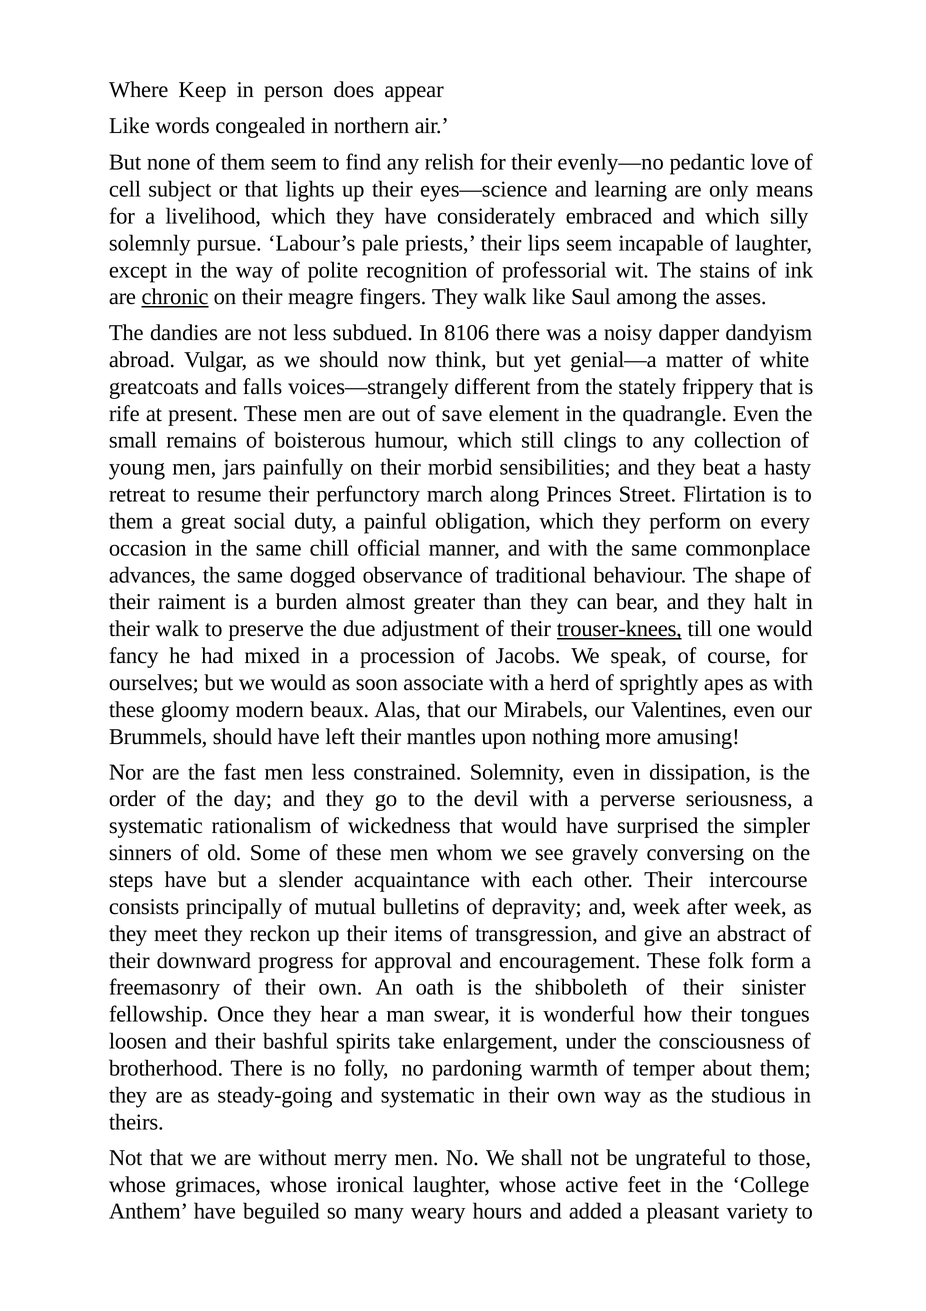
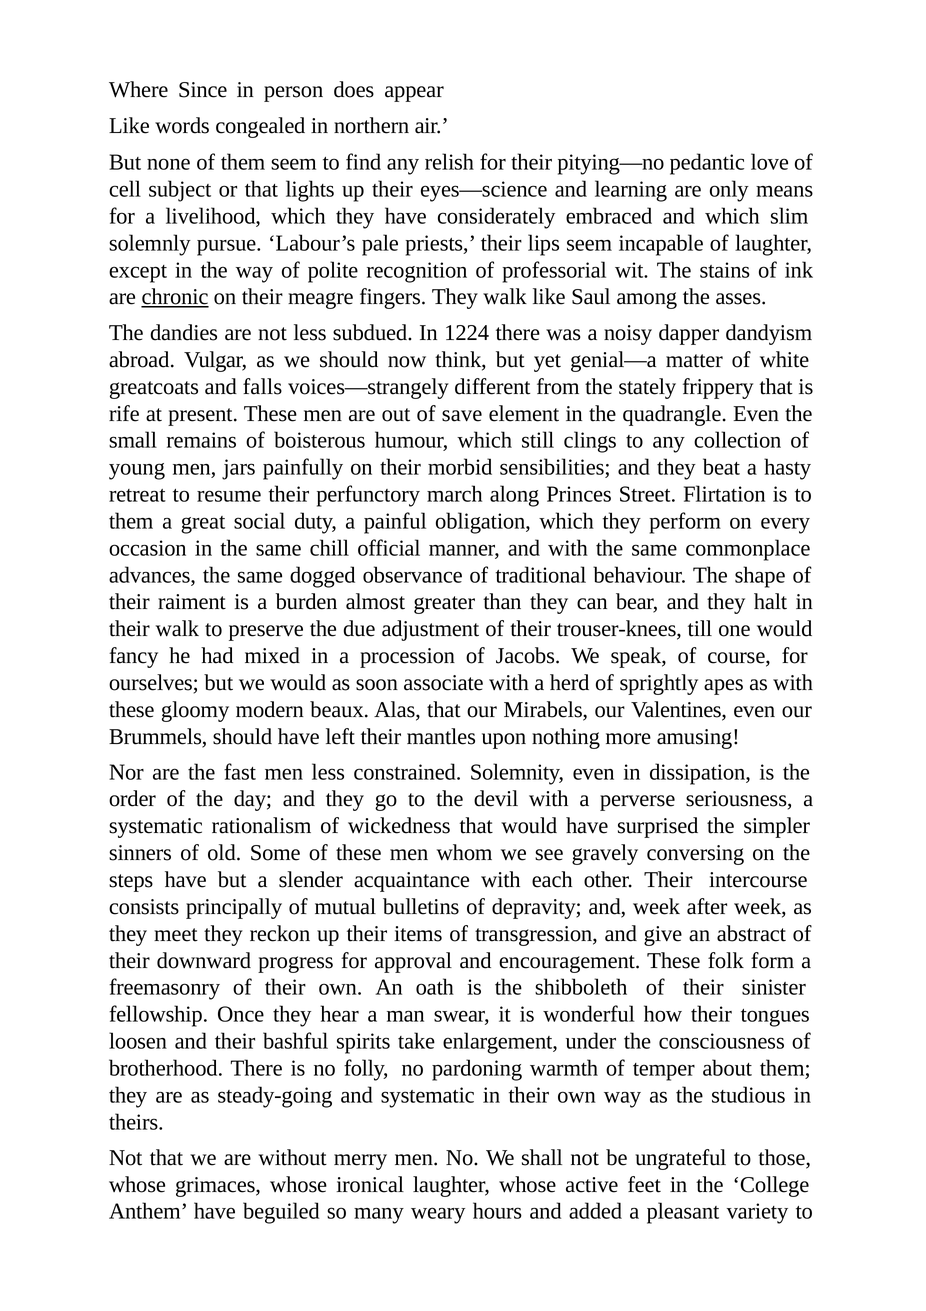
Keep: Keep -> Since (203, 90)
evenly—no: evenly—no -> pitying—no (611, 162)
silly: silly -> slim (789, 216)
8106: 8106 -> 1224 (467, 333)
trouser-knees underline: present -> none (619, 629)
